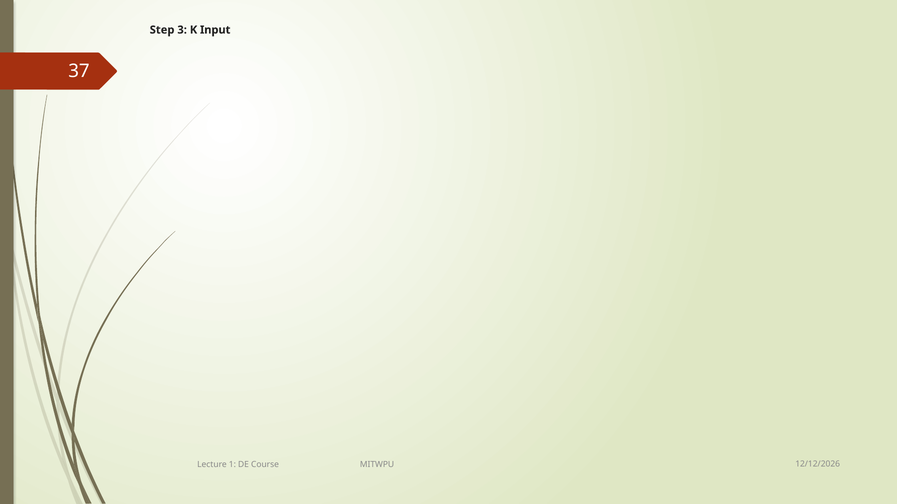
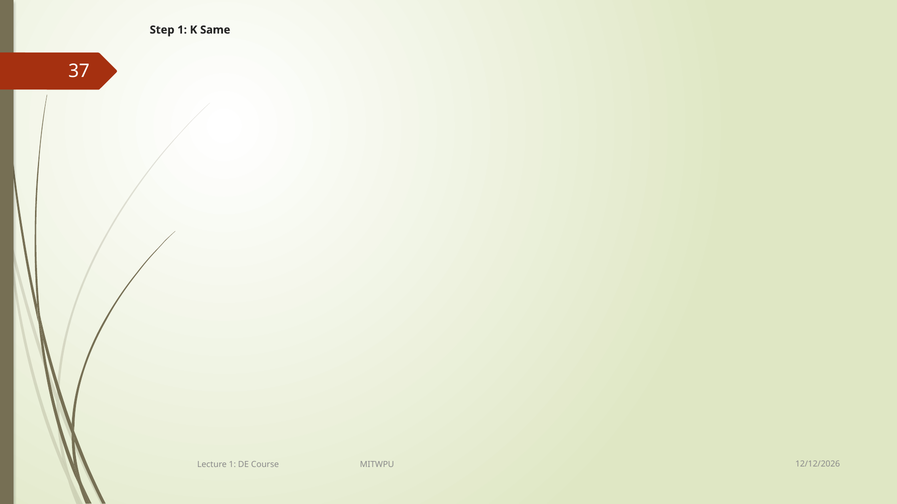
Step 3: 3 -> 1 (182, 30)
Input: Input -> Same (215, 30)
